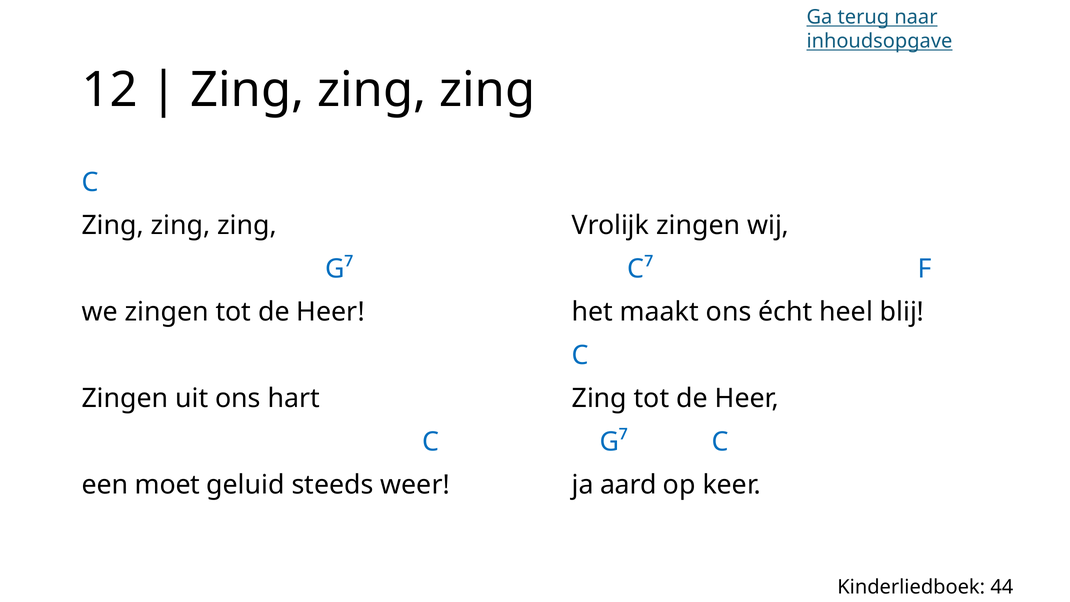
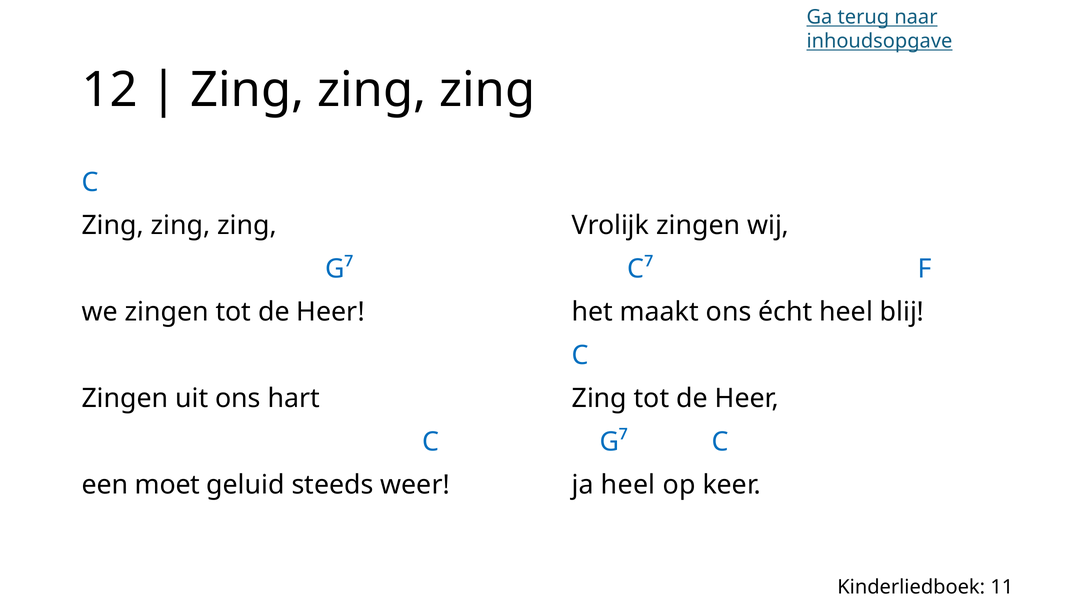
ja aard: aard -> heel (628, 485)
44: 44 -> 11 (1002, 587)
